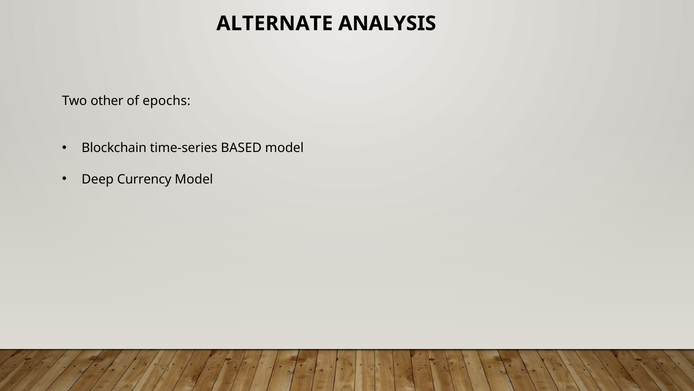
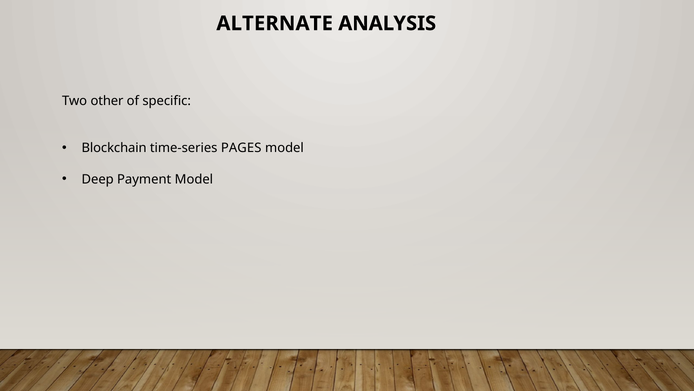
epochs: epochs -> specific (167, 101)
BASED: BASED -> PAGES (241, 148)
Currency: Currency -> Payment (144, 179)
